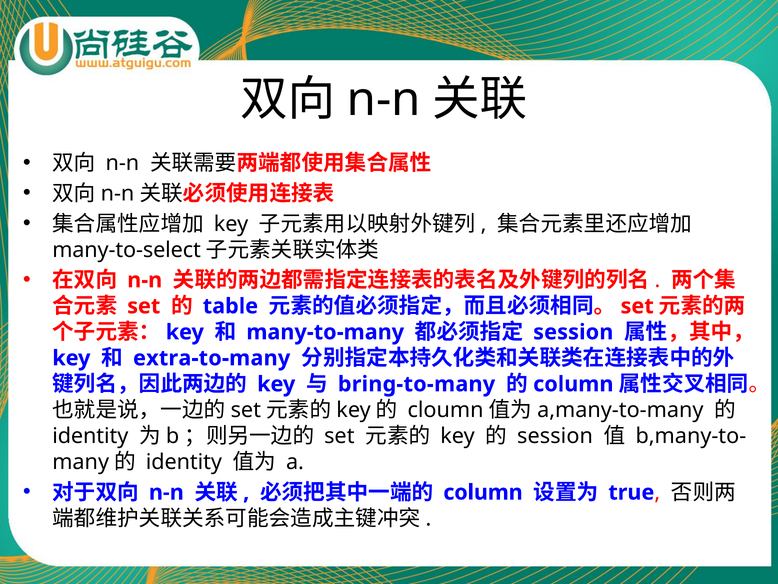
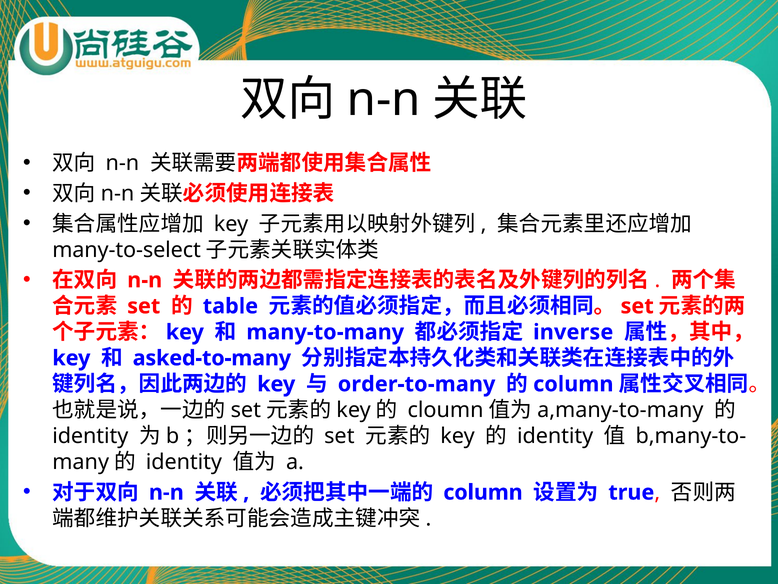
session: session -> inverse (573, 332)
extra-to-many: extra-to-many -> asked-to-many (212, 358)
bring-to-many: bring-to-many -> order-to-many (417, 384)
session: session -> identity (555, 436)
